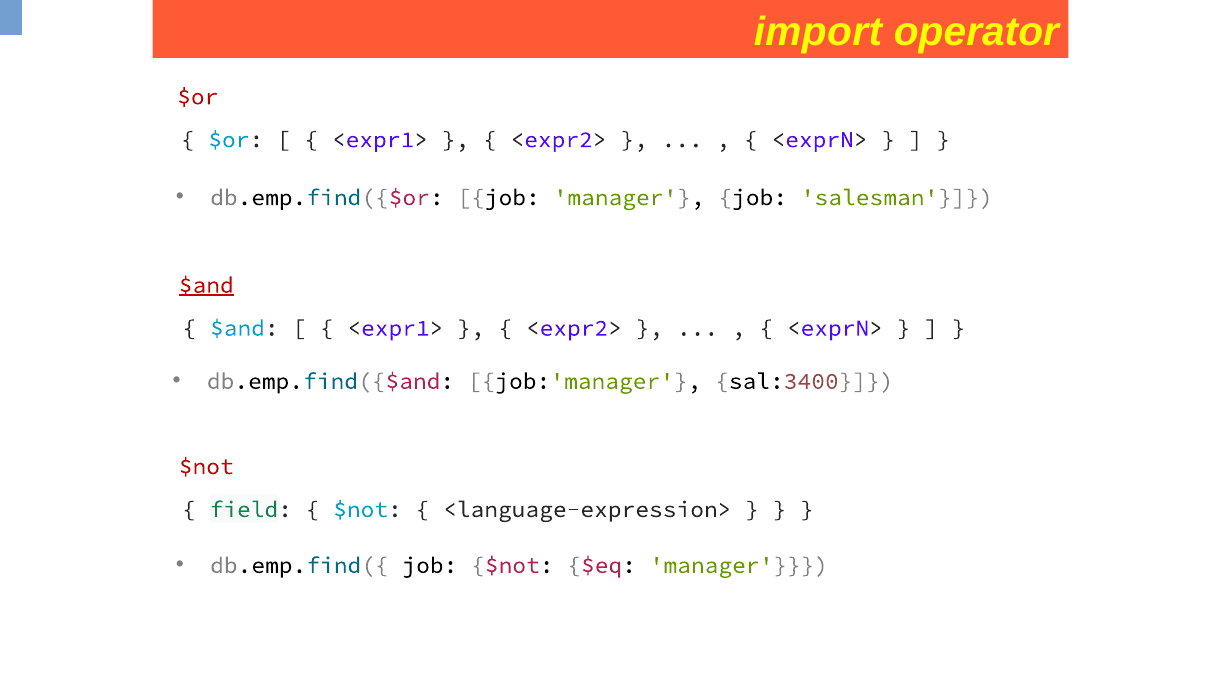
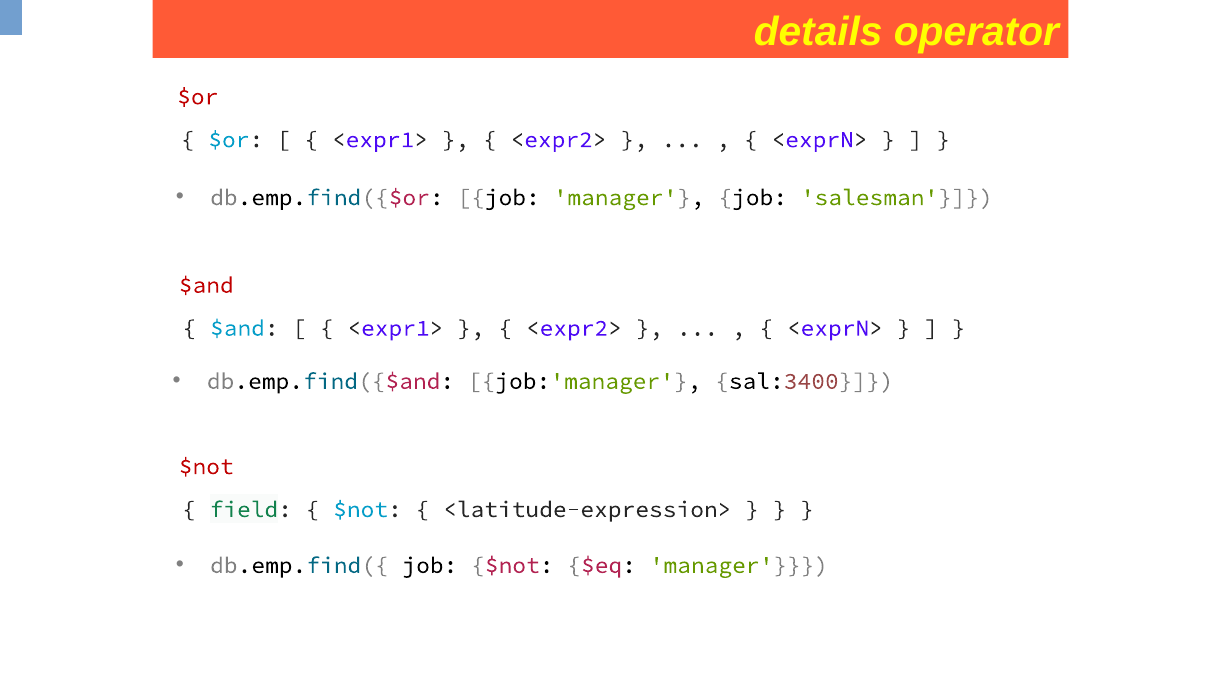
import: import -> details (818, 32)
$and underline: present -> none (206, 285)
<language-expression>: <language-expression> -> <latitude-expression> (587, 509)
